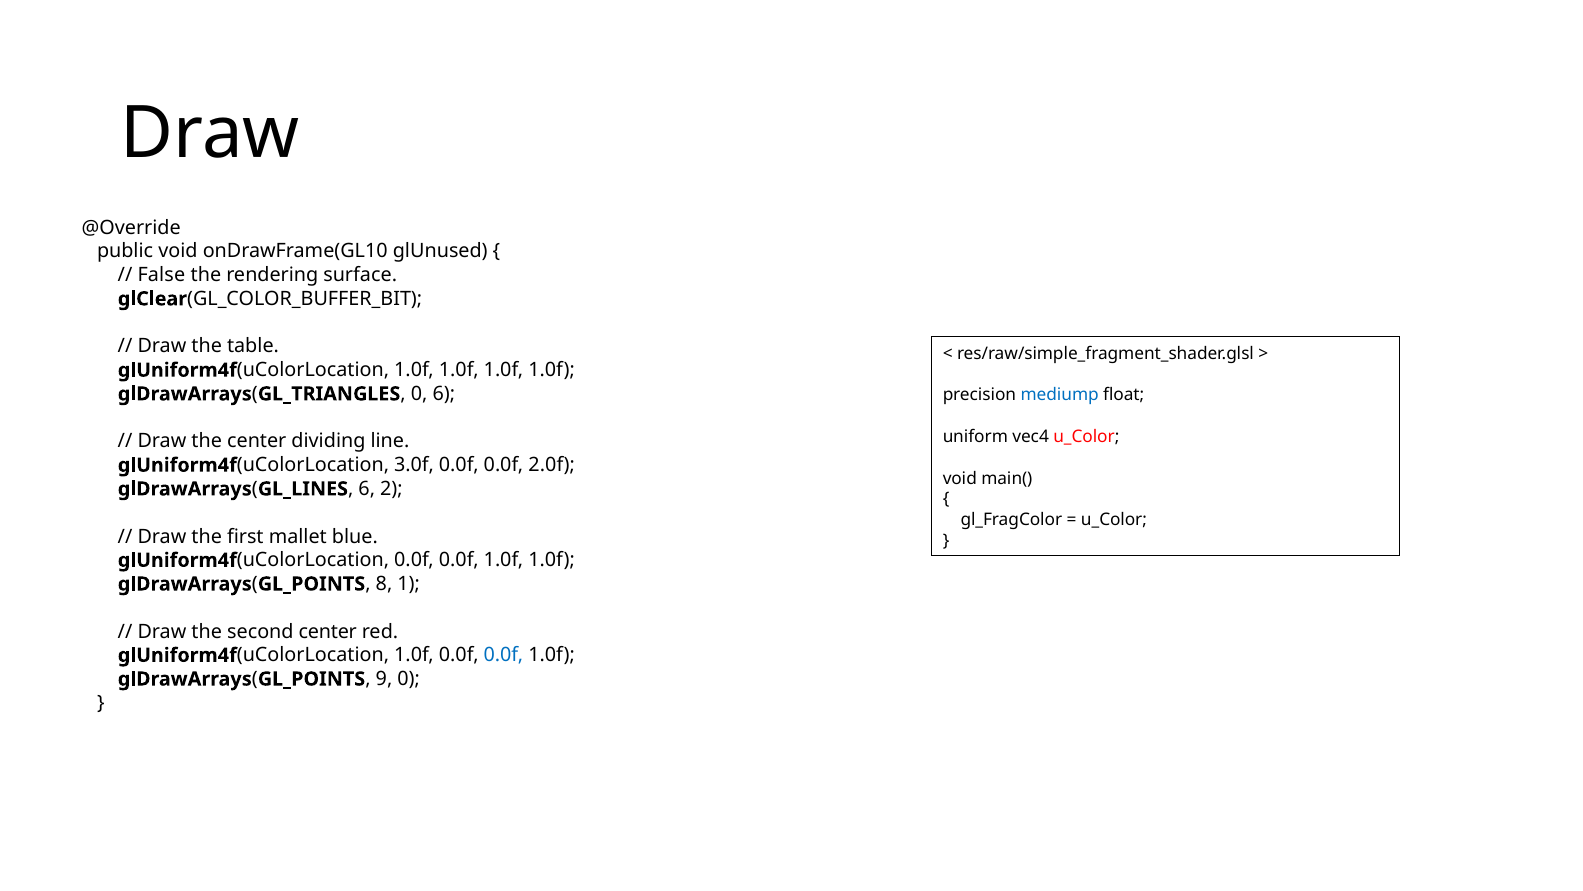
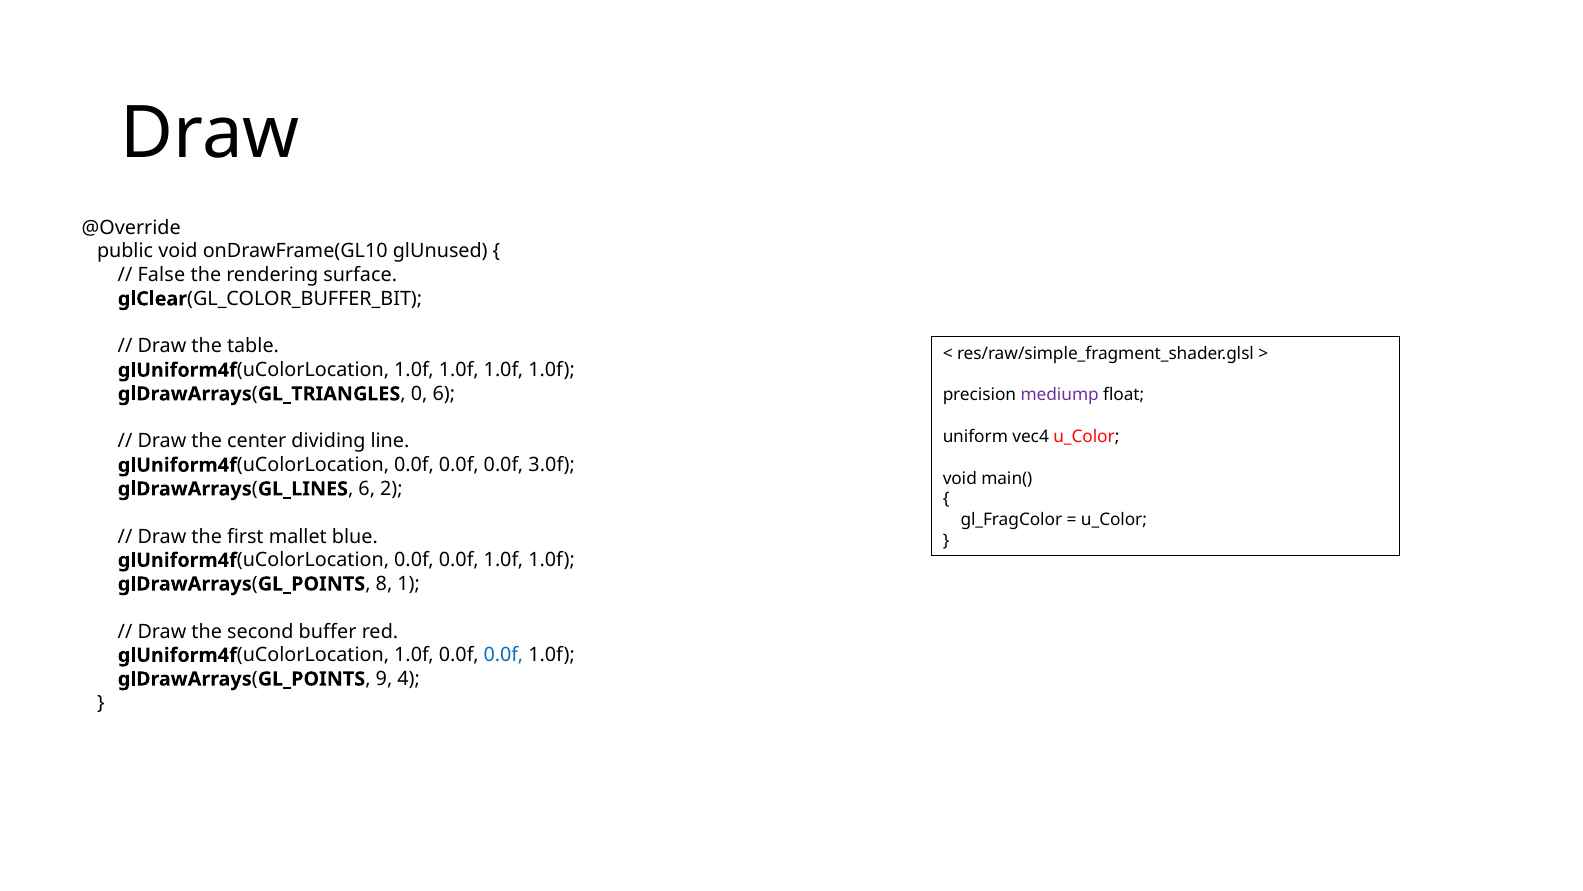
mediump colour: blue -> purple (1060, 395)
3.0f: 3.0f -> 0.0f (414, 465)
2.0f: 2.0f -> 3.0f (552, 465)
second center: center -> buffer (328, 631)
9 0: 0 -> 4 (409, 679)
